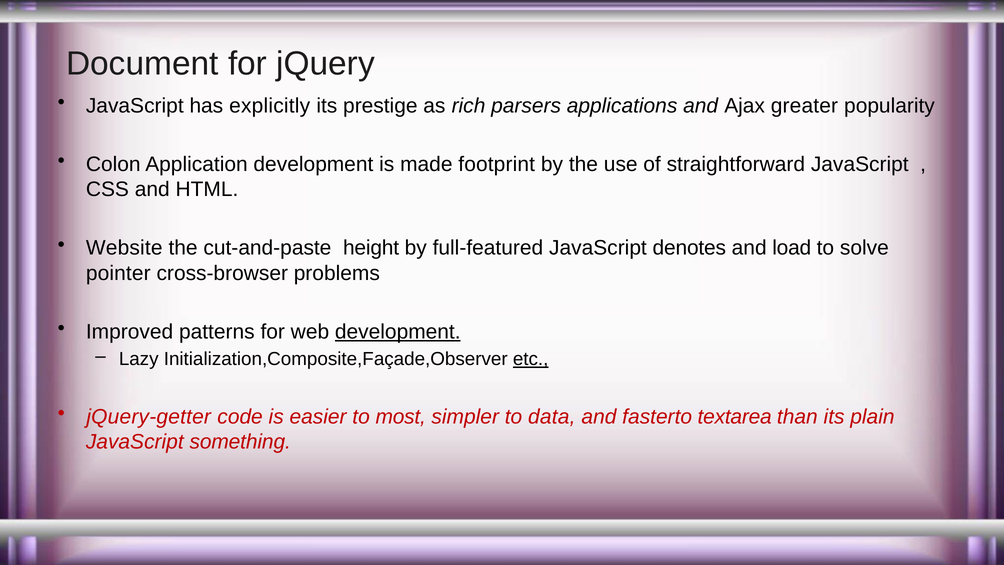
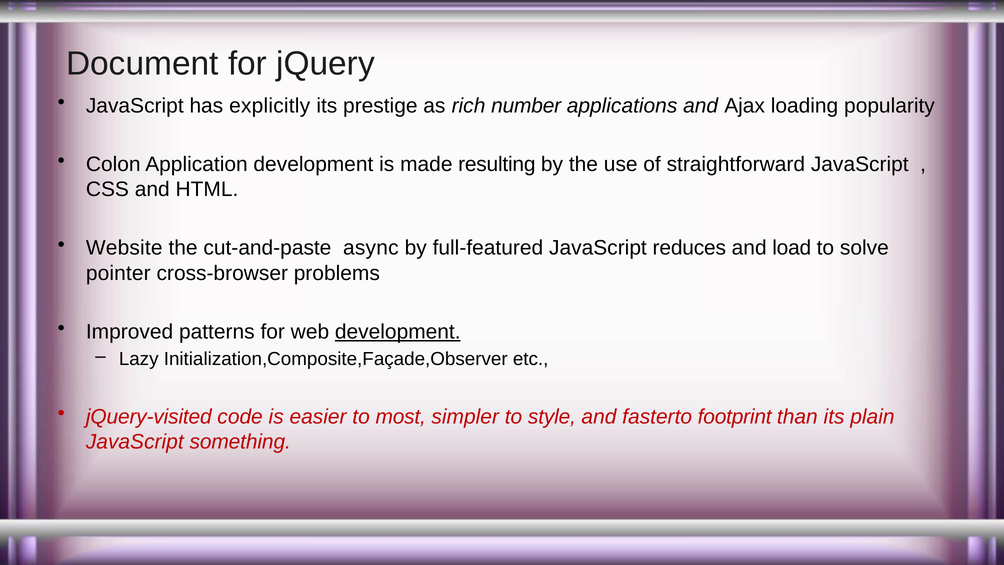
parsers: parsers -> number (526, 106)
greater: greater -> loading (805, 106)
footprint: footprint -> resulting (497, 164)
height: height -> async (371, 248)
denotes: denotes -> reduces (689, 248)
etc underline: present -> none (531, 359)
jQuery-getter: jQuery-getter -> jQuery-visited (149, 417)
data: data -> style (552, 417)
textarea: textarea -> footprint (735, 417)
